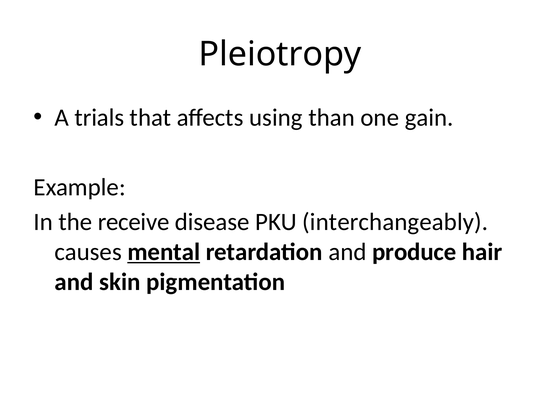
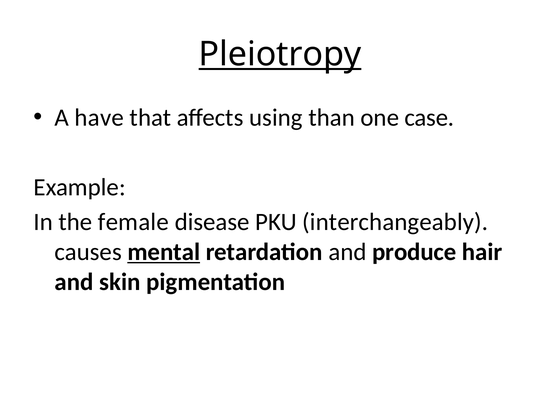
Pleiotropy underline: none -> present (280, 54)
trials: trials -> have (99, 117)
gain: gain -> case (429, 117)
receive: receive -> female (133, 222)
